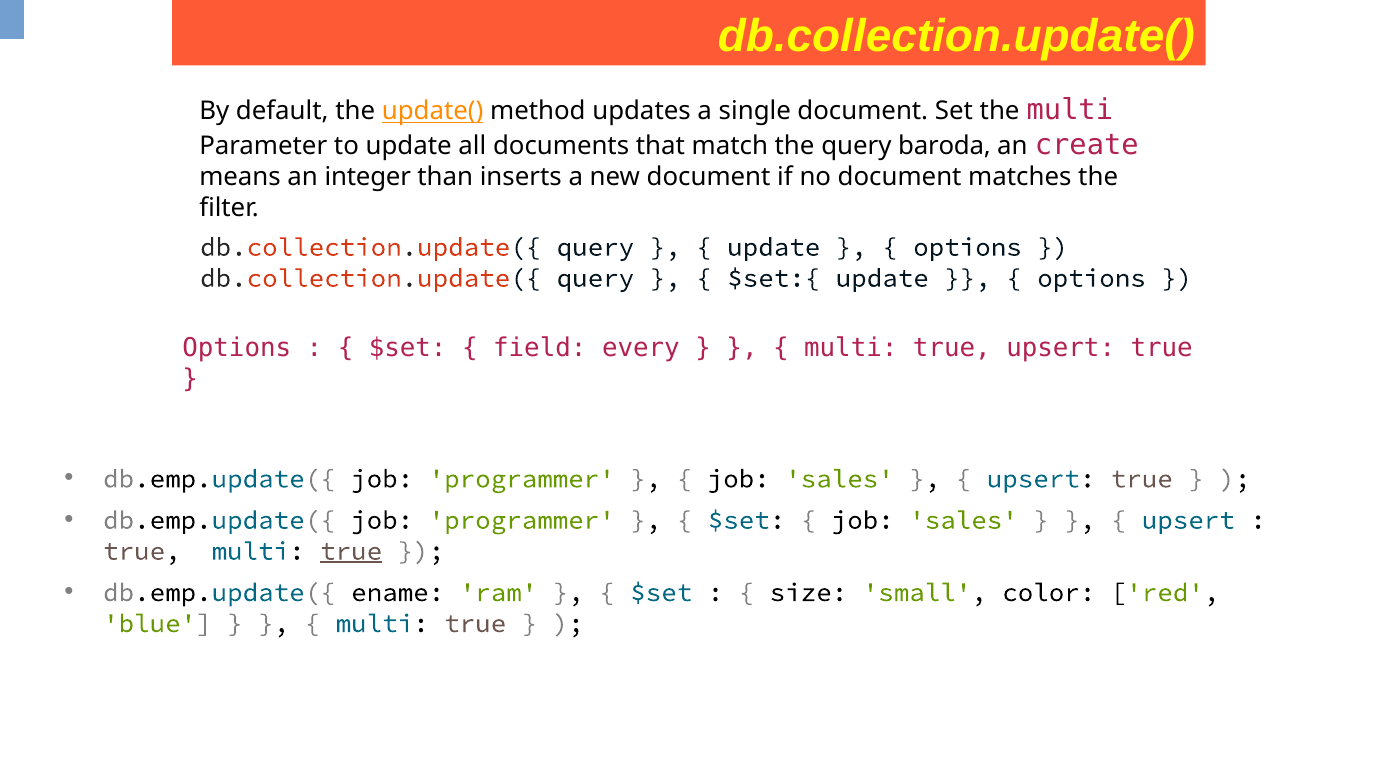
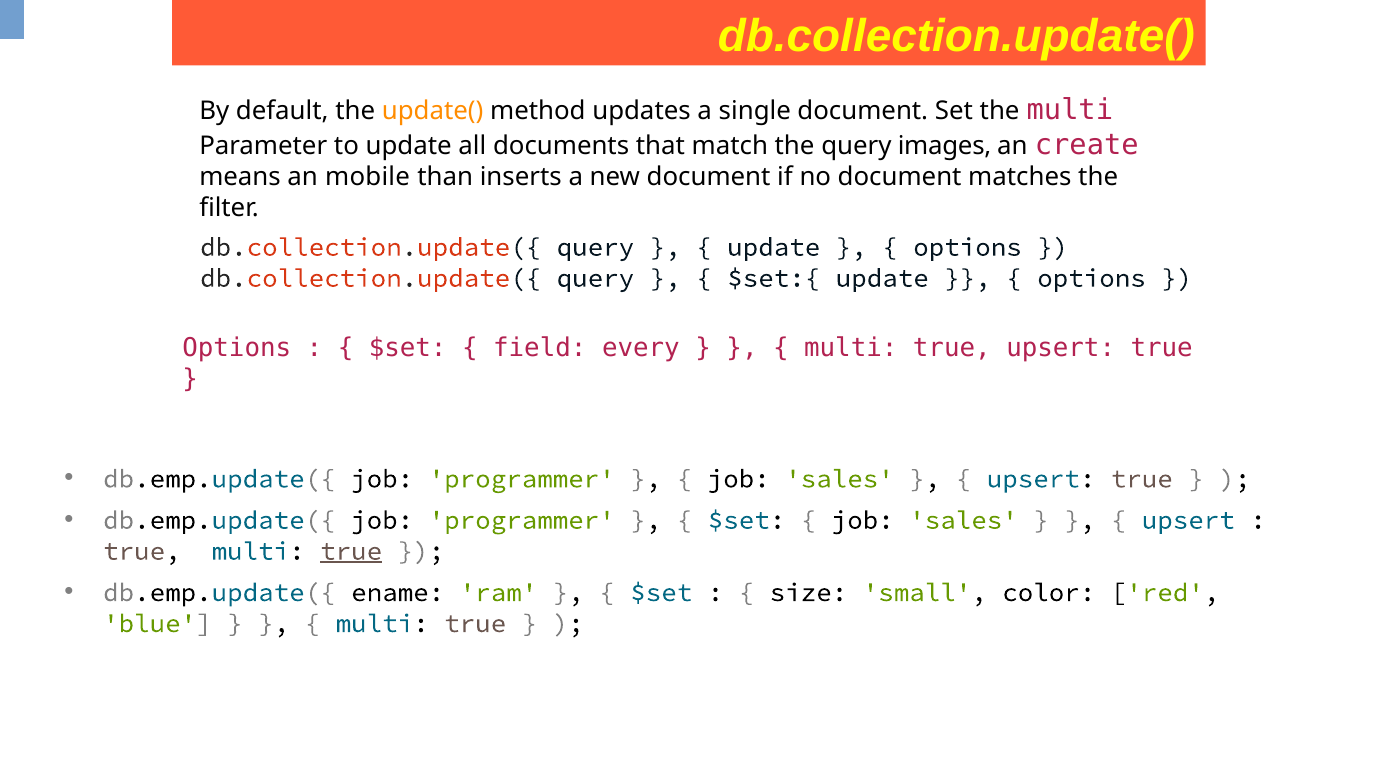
update( underline: present -> none (433, 111)
baroda: baroda -> images (945, 146)
integer: integer -> mobile (368, 177)
